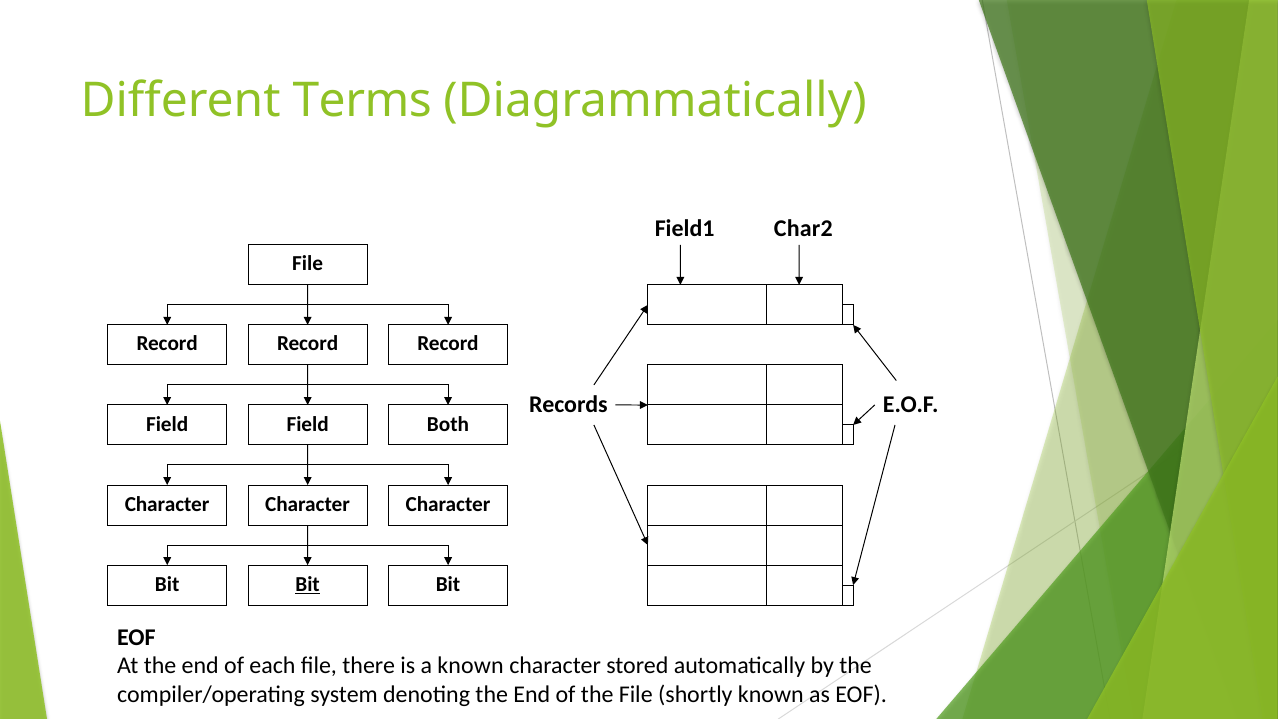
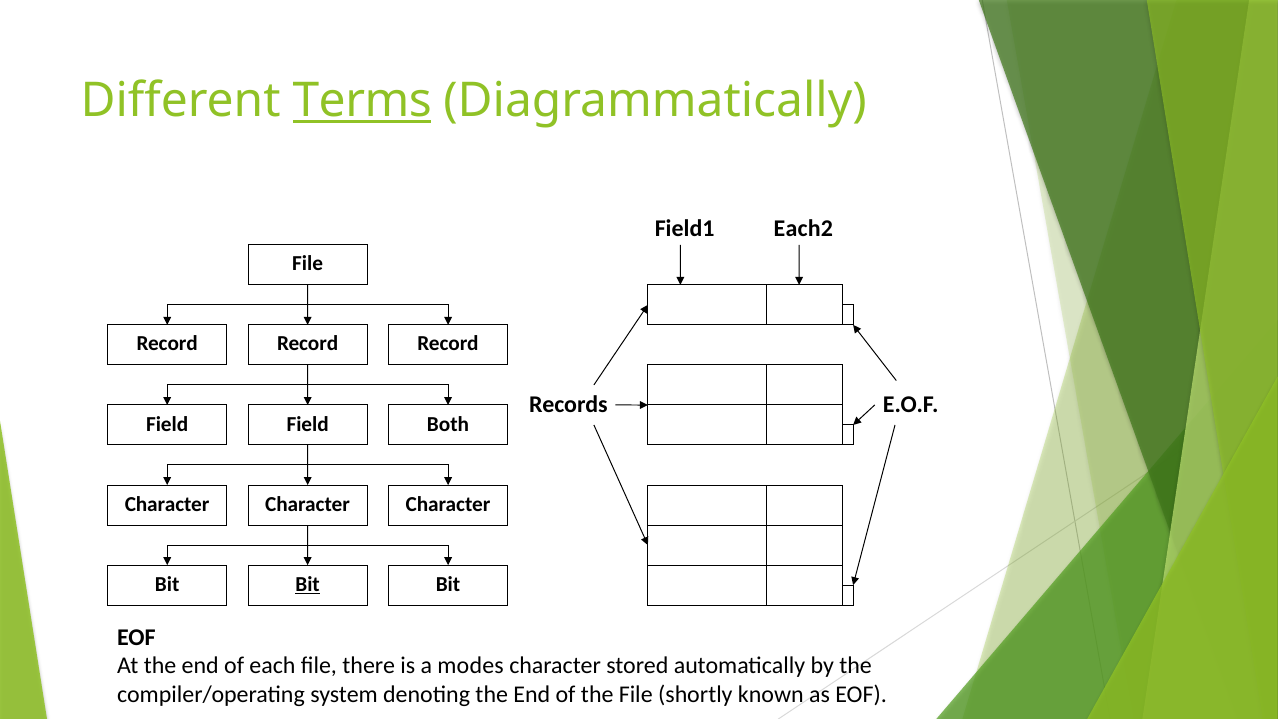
Terms underline: none -> present (362, 101)
Char2: Char2 -> Each2 (803, 228)
a known: known -> modes (471, 666)
